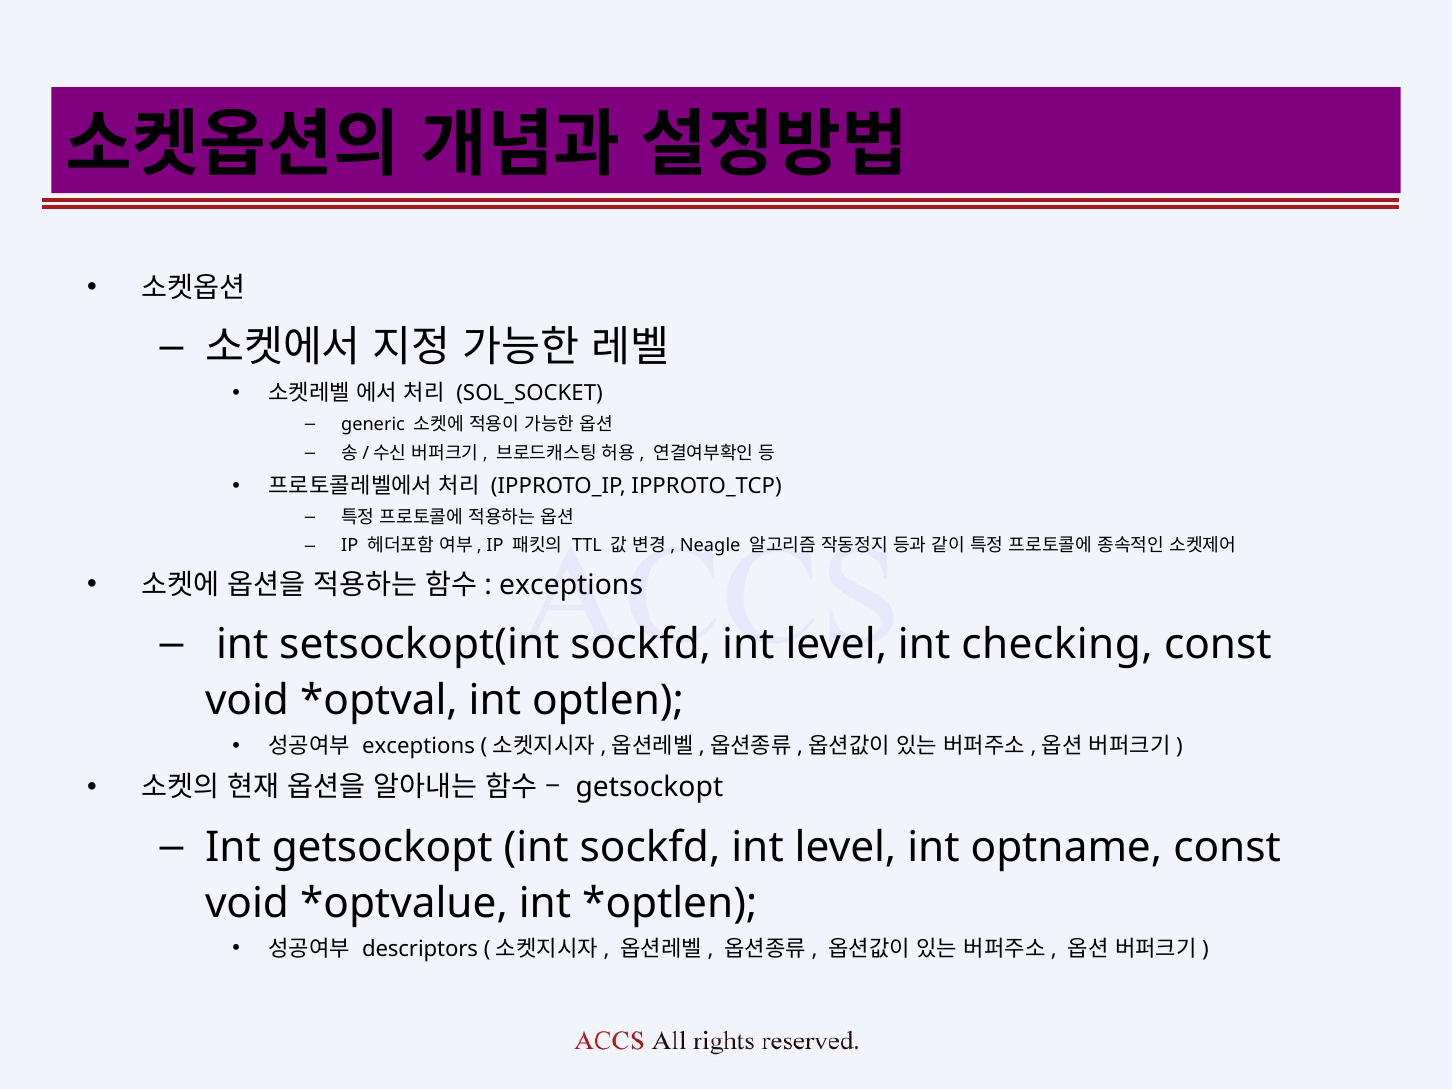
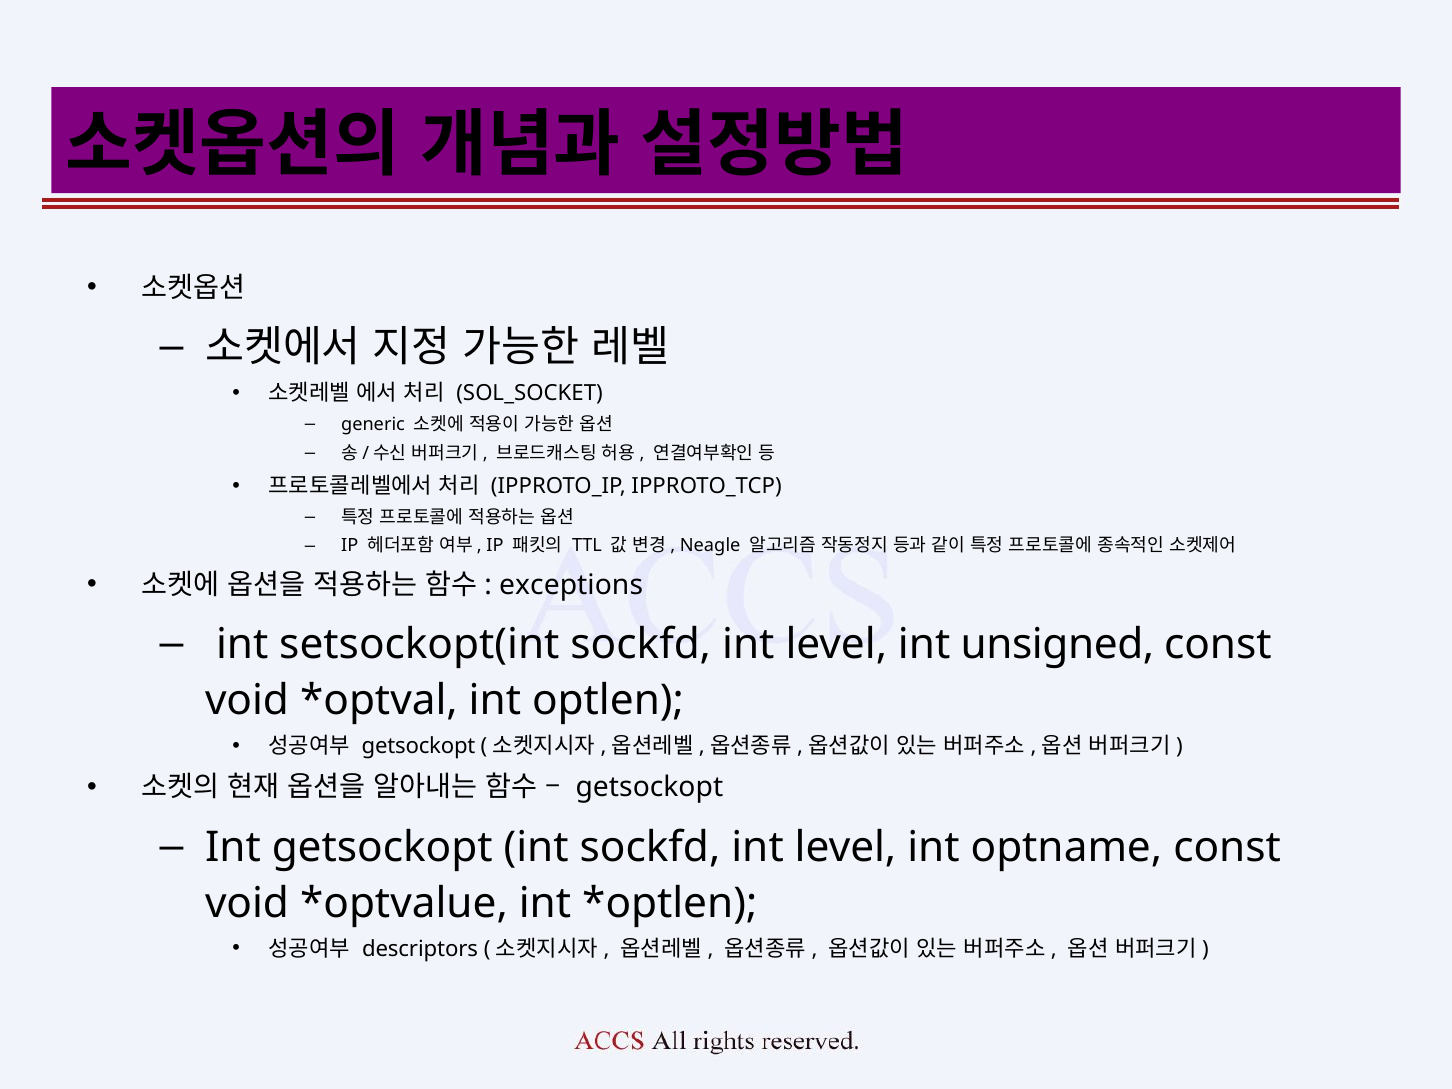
checking: checking -> unsigned (1057, 645)
exceptions: exceptions -> getsockopt (419, 746)
